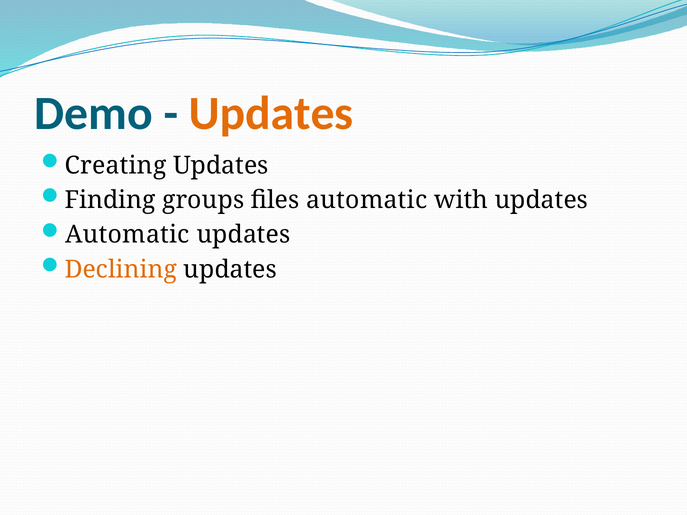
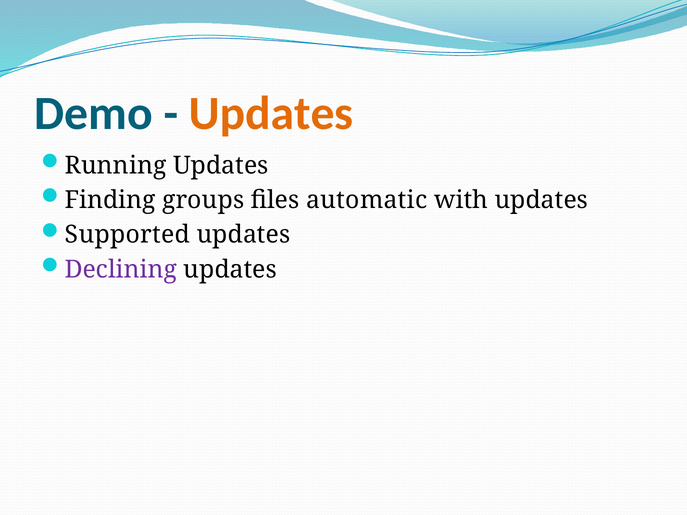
Creating: Creating -> Running (116, 165)
Automatic: Automatic -> Supported (127, 235)
Declining colour: orange -> purple (121, 270)
